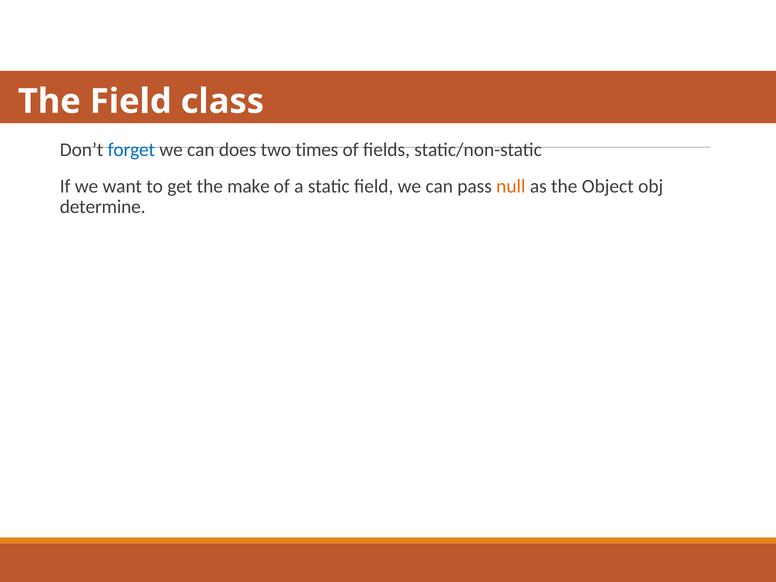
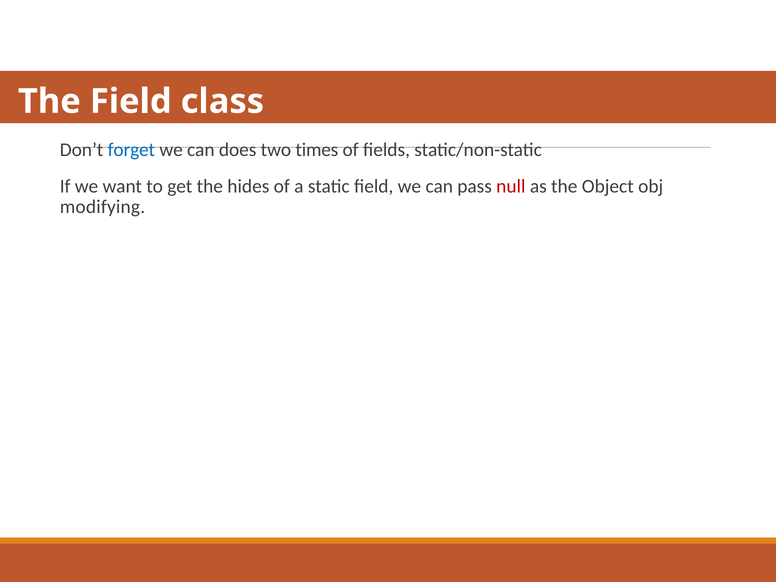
make: make -> hides (248, 186)
null colour: orange -> red (511, 186)
determine: determine -> modifying (102, 207)
